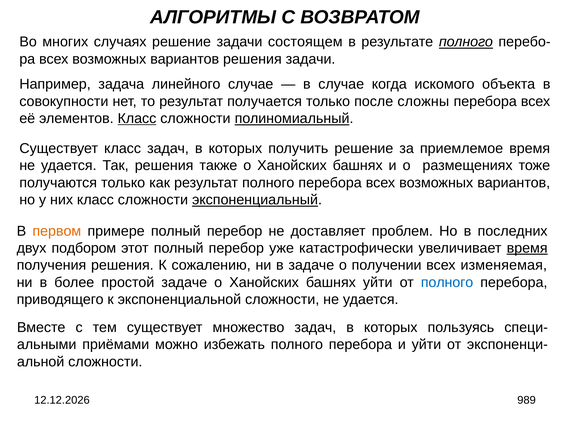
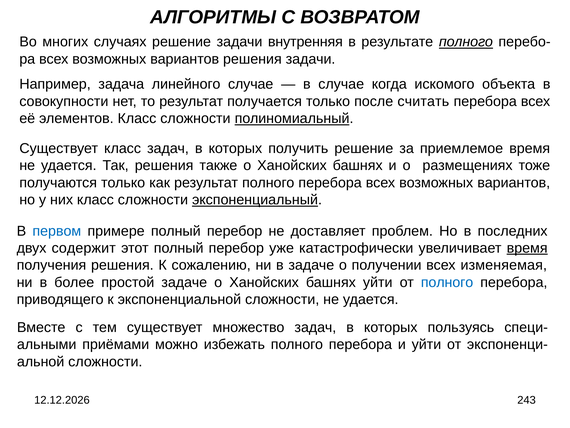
состоящем: состоящем -> внутренняя (305, 42)
сложны: сложны -> считать (423, 101)
Класс underline: present -> none (137, 118)
первом colour: orange -> blue (57, 231)
подбором: подбором -> содержит (84, 248)
989: 989 -> 243 (527, 400)
